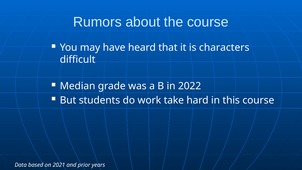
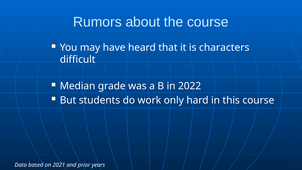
take: take -> only (174, 100)
